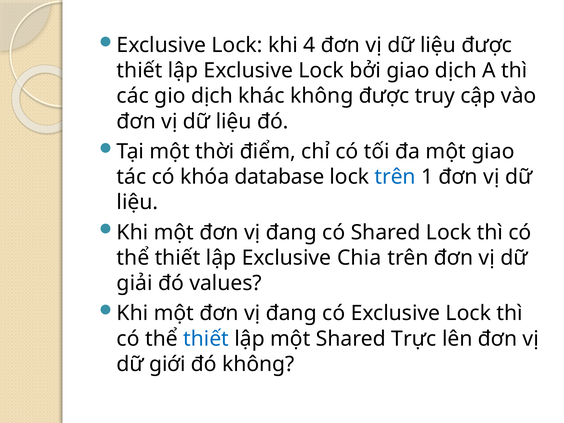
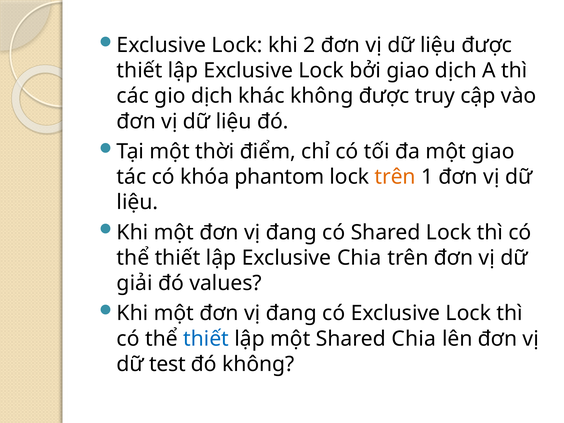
4: 4 -> 2 (309, 45)
database: database -> phantom (279, 177)
trên colour: blue -> orange (395, 177)
Shared Trực: Trực -> Chia (414, 339)
giới: giới -> test (167, 364)
